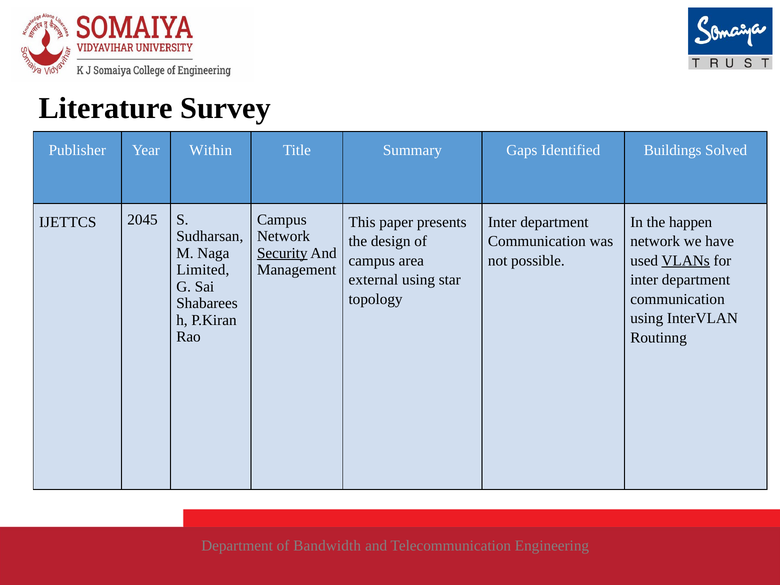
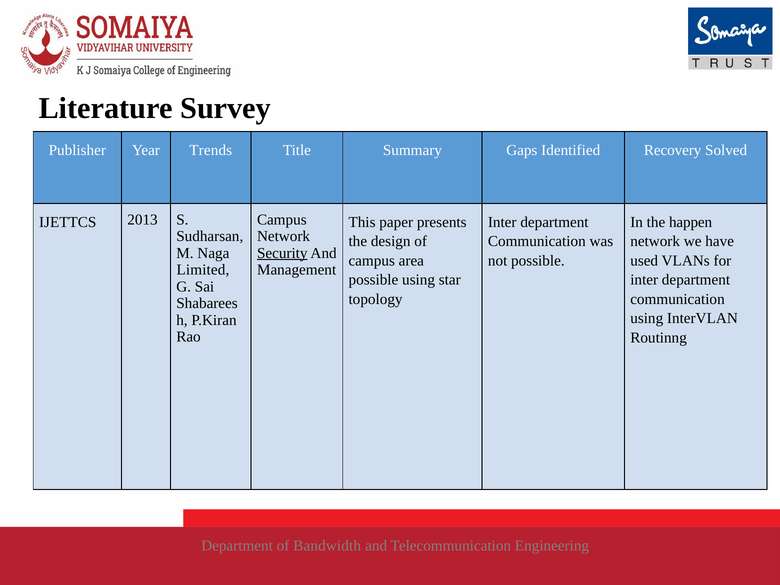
Within: Within -> Trends (211, 150)
Buildings: Buildings -> Recovery (673, 150)
2045: 2045 -> 2013 (143, 220)
VLANs underline: present -> none (686, 261)
external: external -> possible (373, 280)
